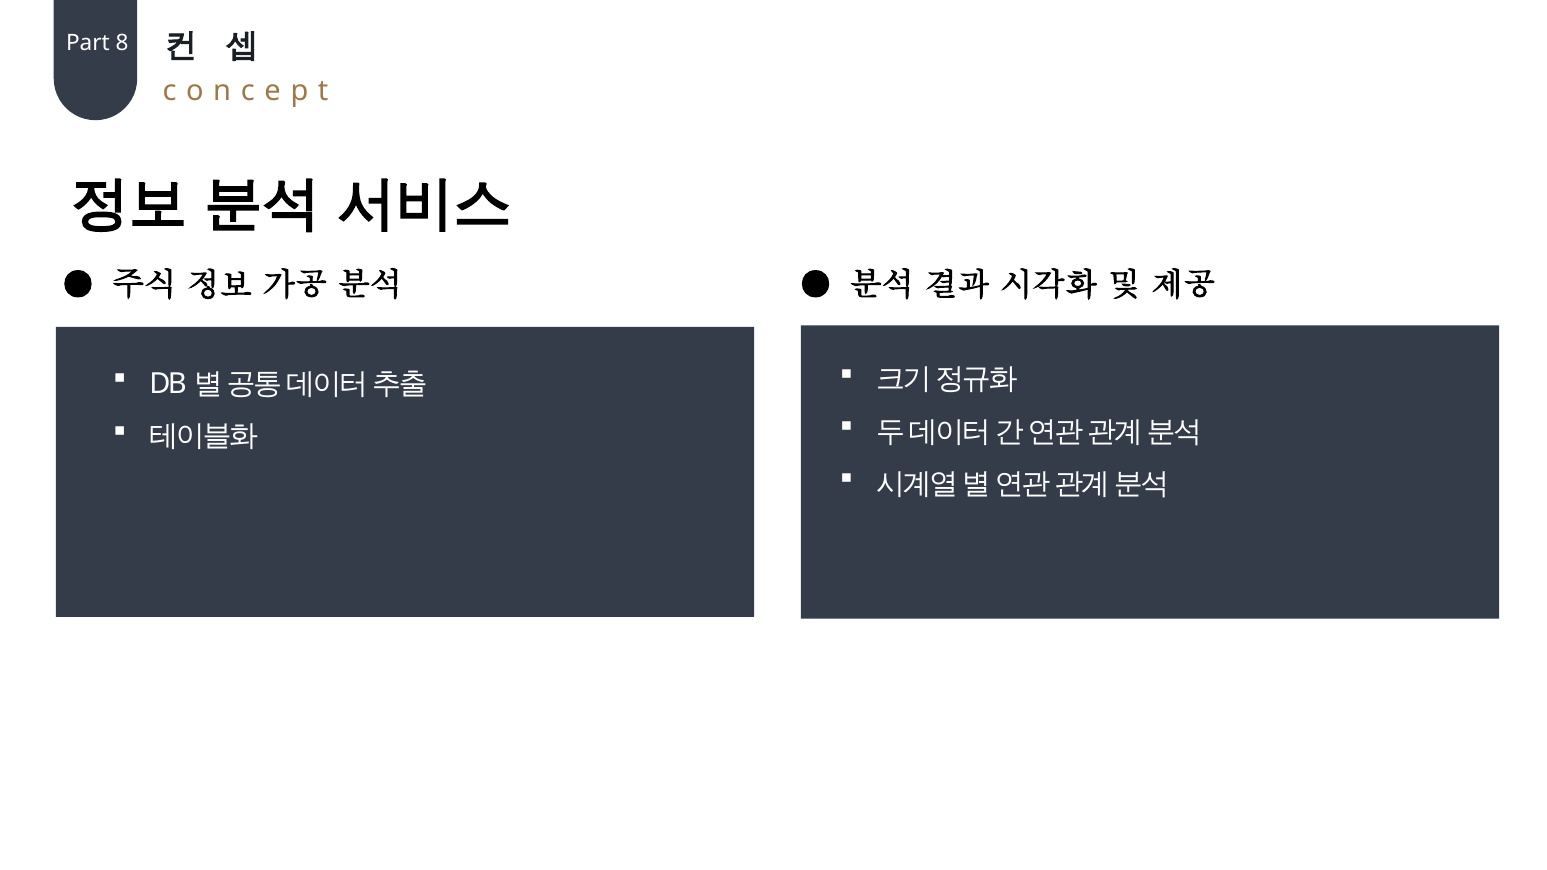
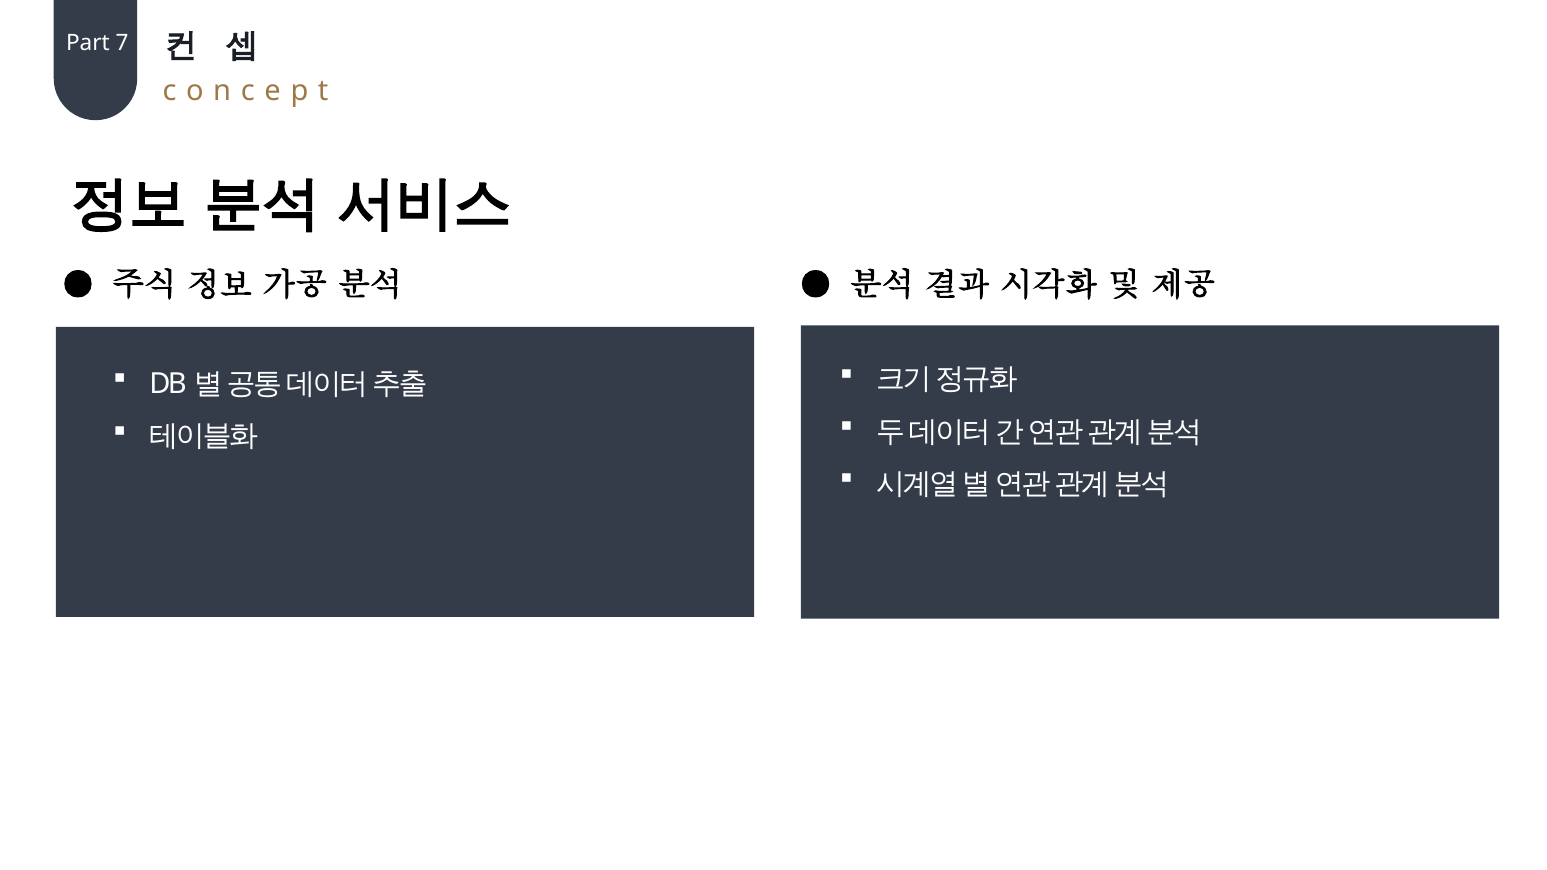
8: 8 -> 7 (122, 43)
